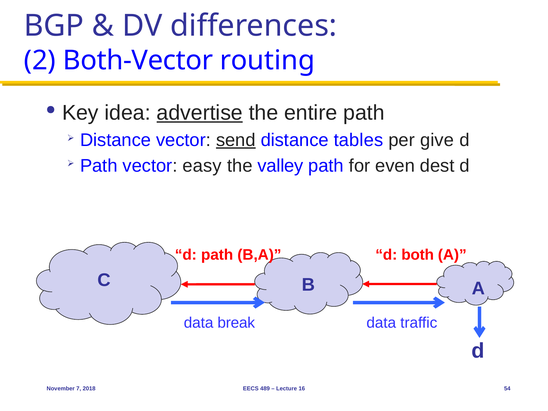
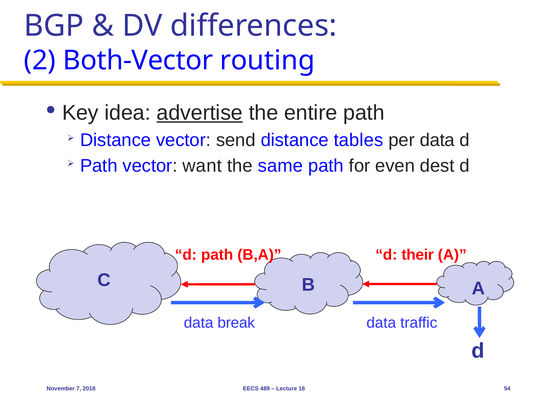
send underline: present -> none (236, 140)
per give: give -> data (437, 140)
easy: easy -> want (202, 166)
valley: valley -> same (280, 166)
both: both -> their (418, 255)
